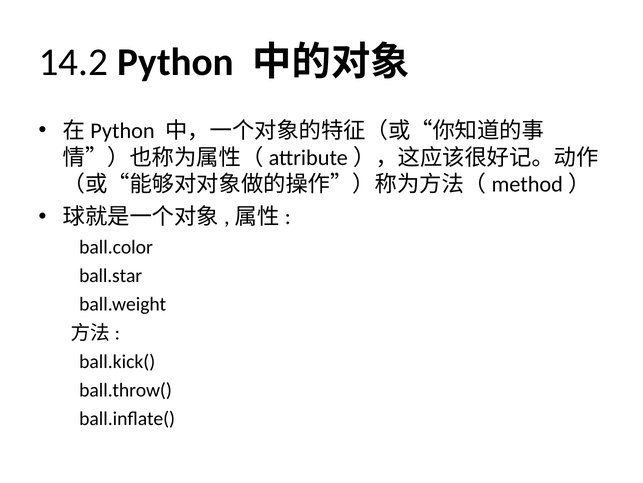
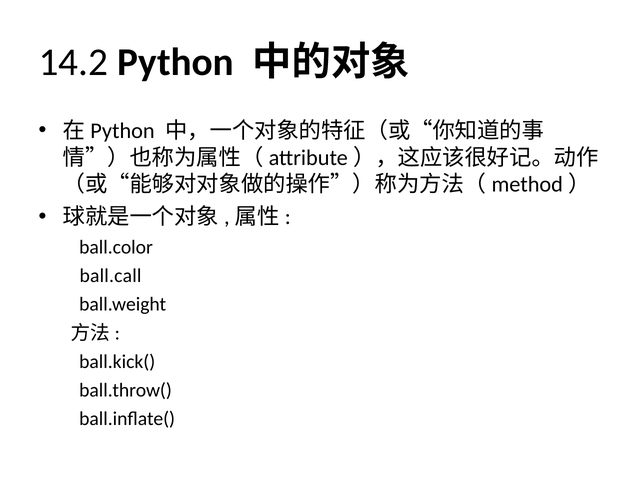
ball.star: ball.star -> ball.call (110, 275)
